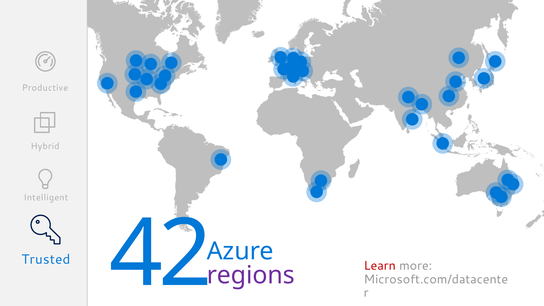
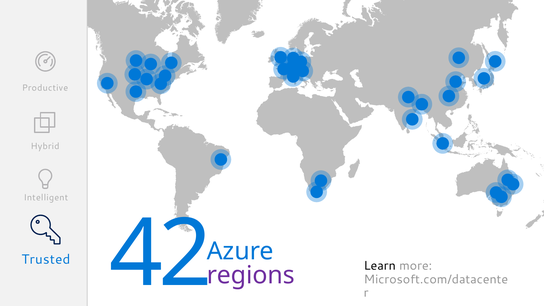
Learn colour: red -> black (380, 266)
